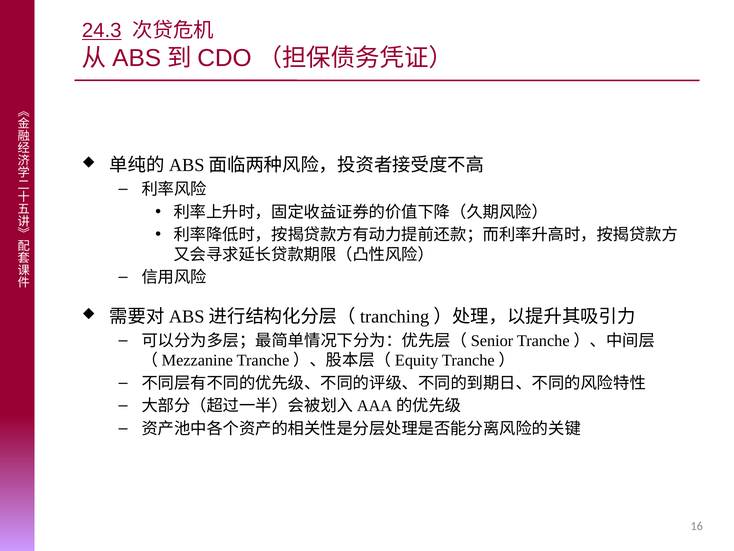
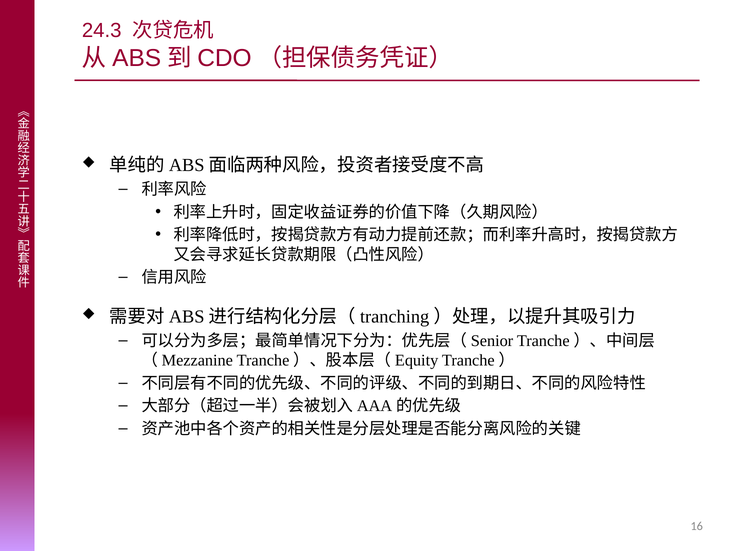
24.3 underline: present -> none (102, 31)
